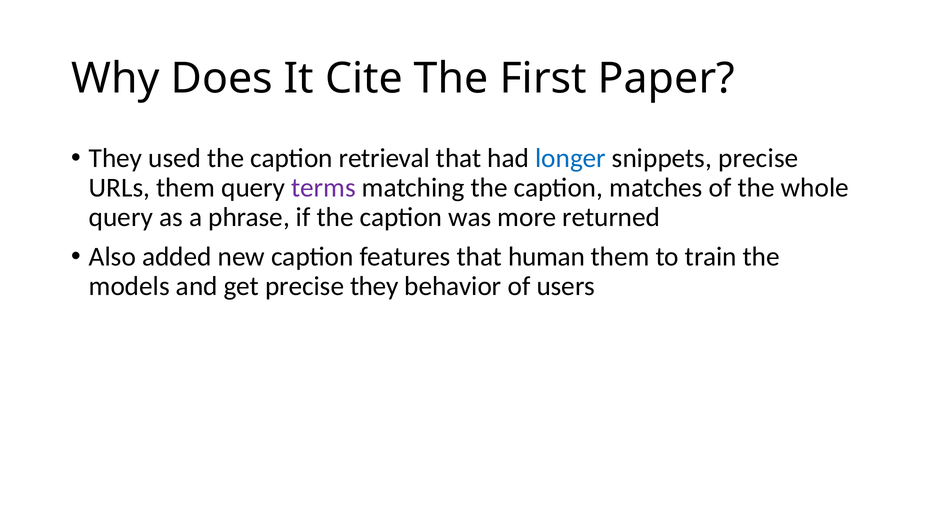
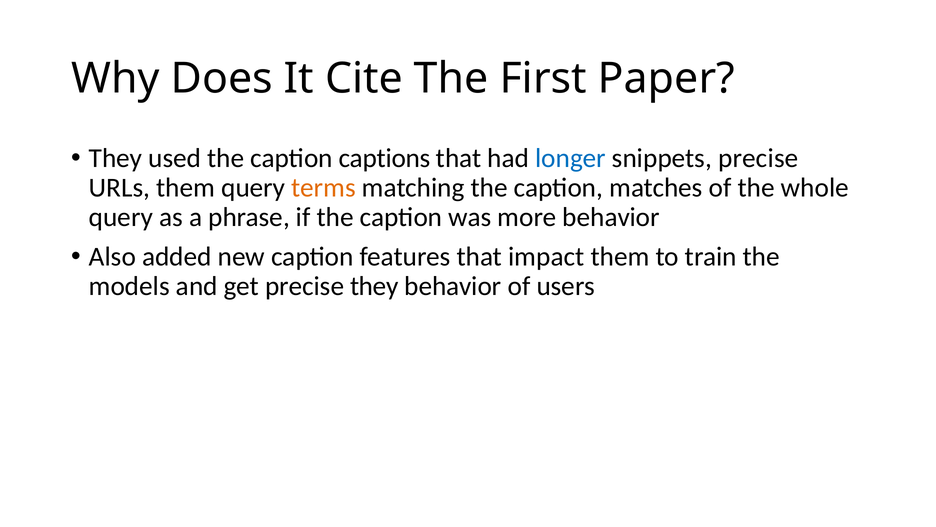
retrieval: retrieval -> captions (384, 158)
terms colour: purple -> orange (324, 188)
more returned: returned -> behavior (611, 217)
human: human -> impact (546, 256)
